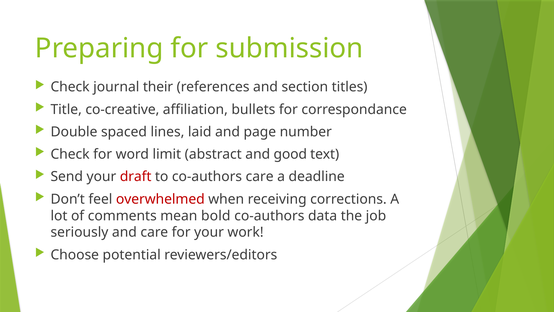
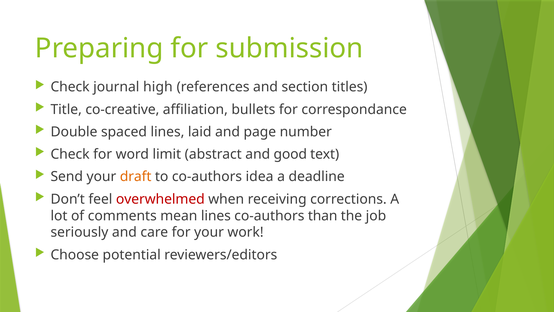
their: their -> high (158, 87)
draft colour: red -> orange (136, 176)
co-authors care: care -> idea (260, 176)
mean bold: bold -> lines (216, 216)
data: data -> than (323, 216)
